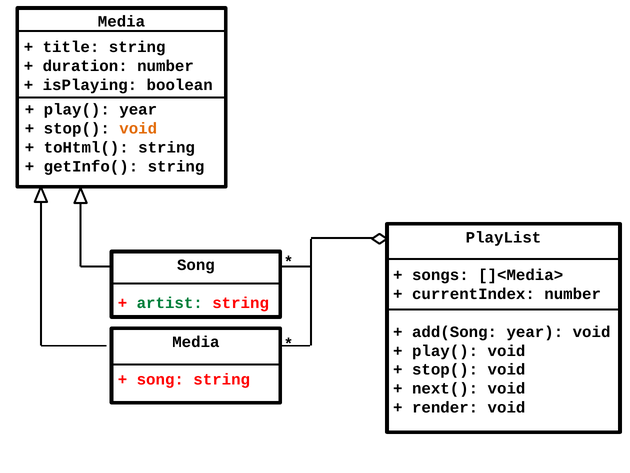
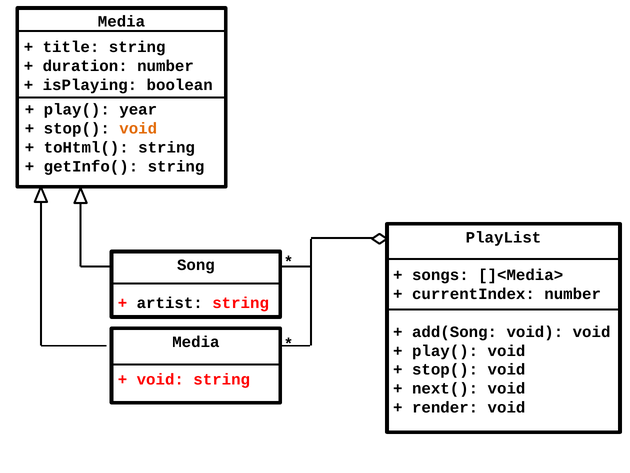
artist colour: green -> black (170, 303)
add(Song year: year -> void (535, 332)
song: song -> void (160, 379)
